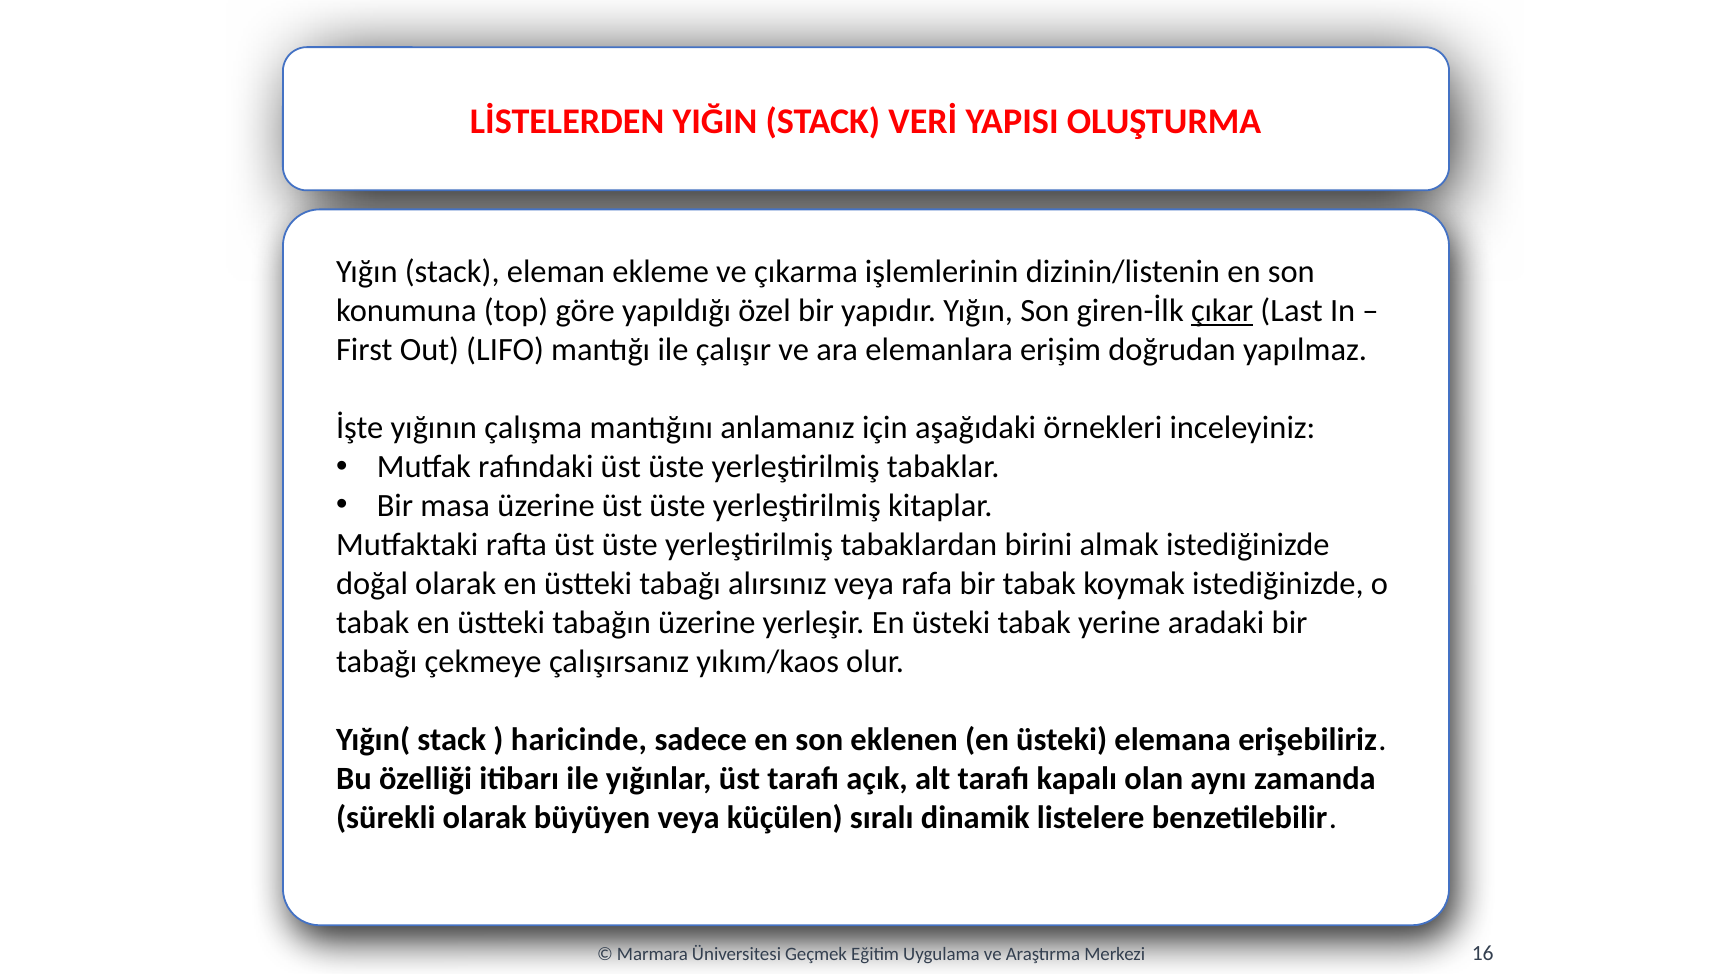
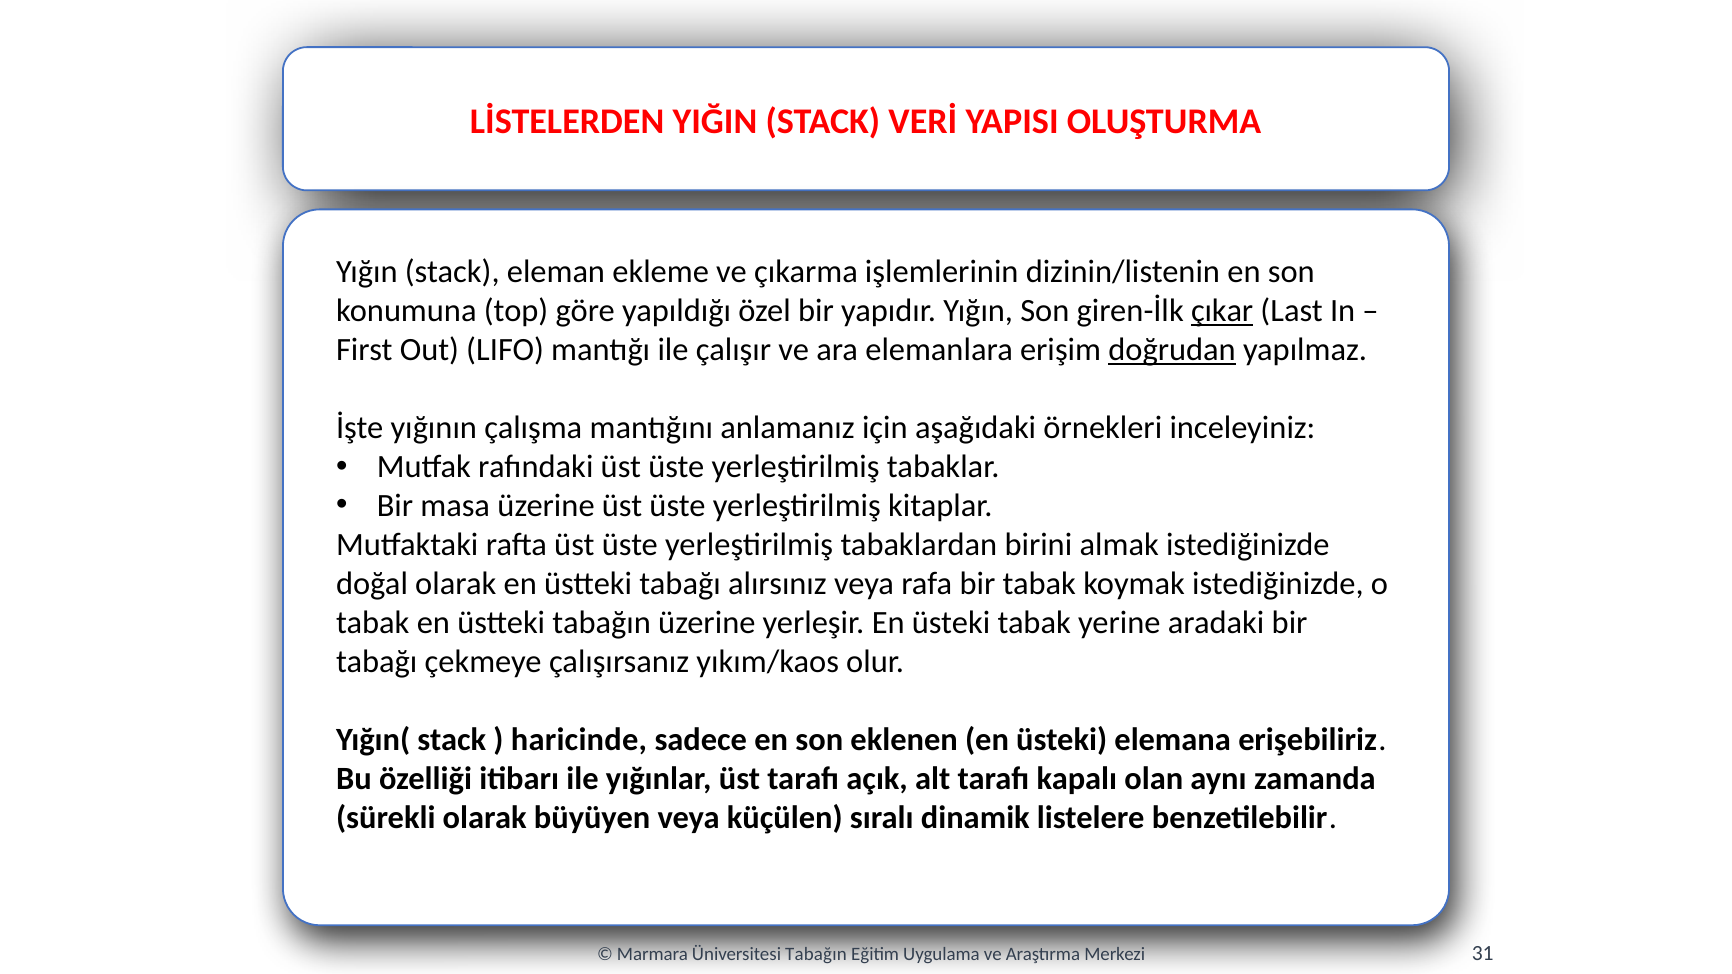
doğrudan underline: none -> present (1172, 350)
Üniversitesi Geçmek: Geçmek -> Tabağın (816, 954)
16: 16 -> 31 (1483, 953)
